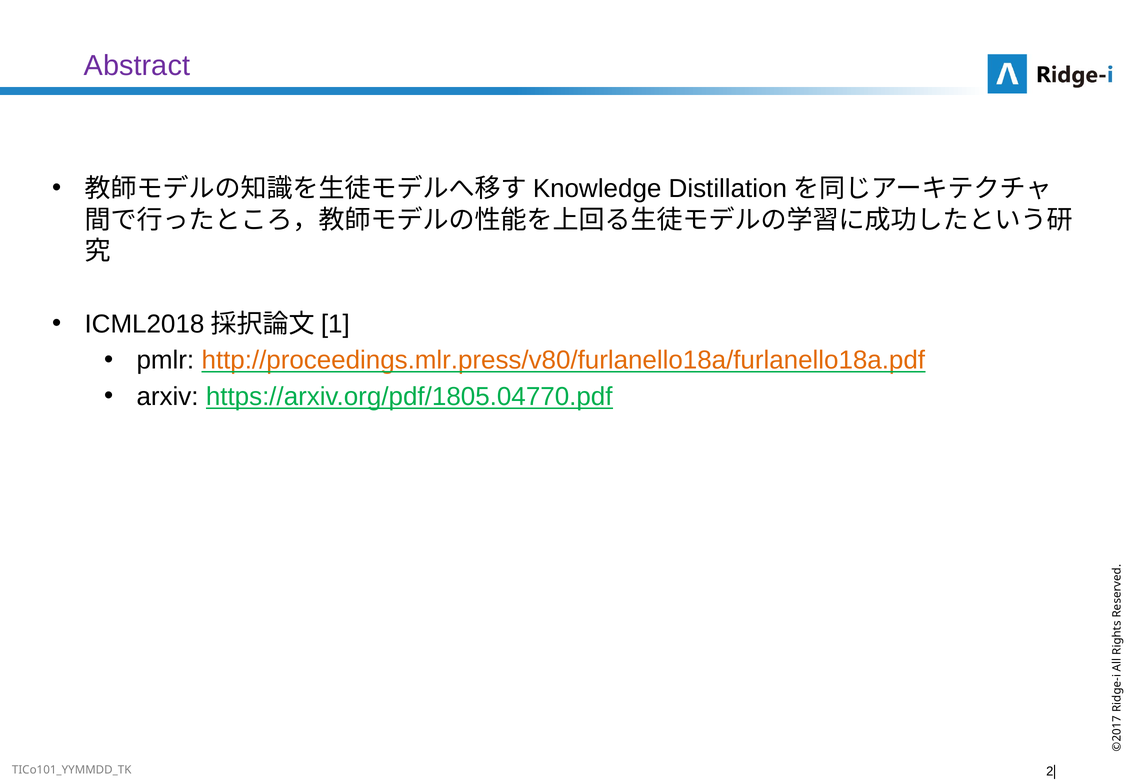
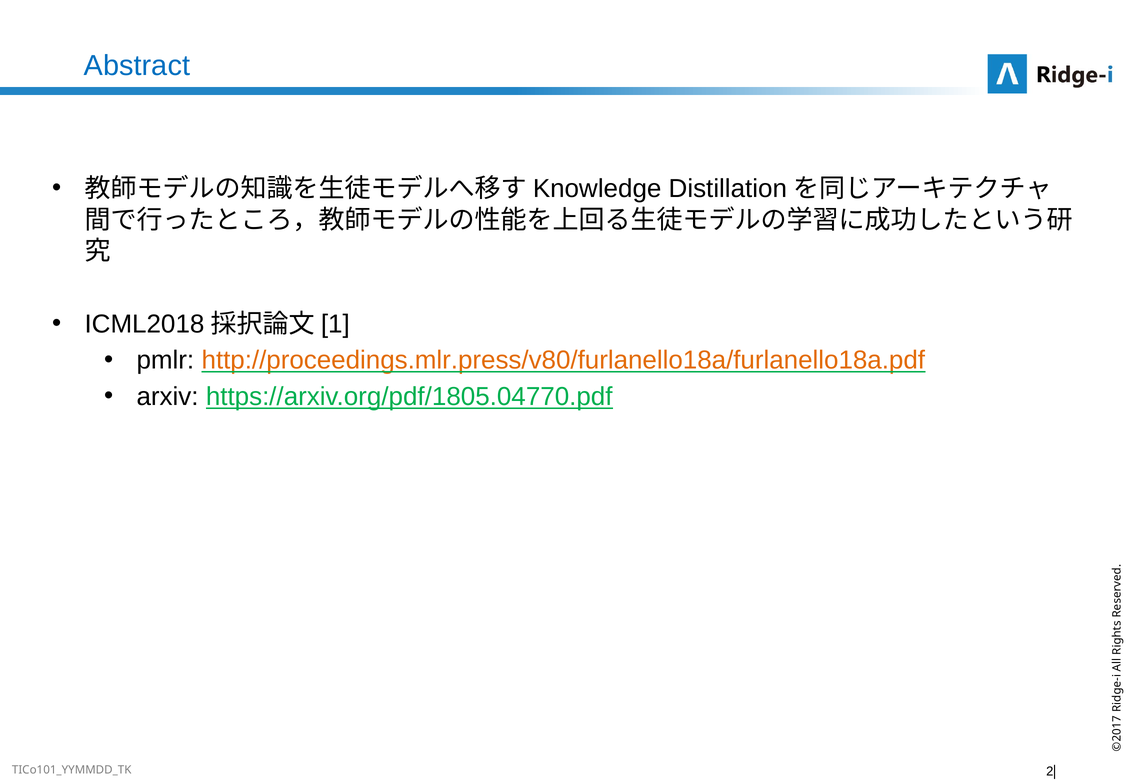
Abstract colour: purple -> blue (137, 66)
